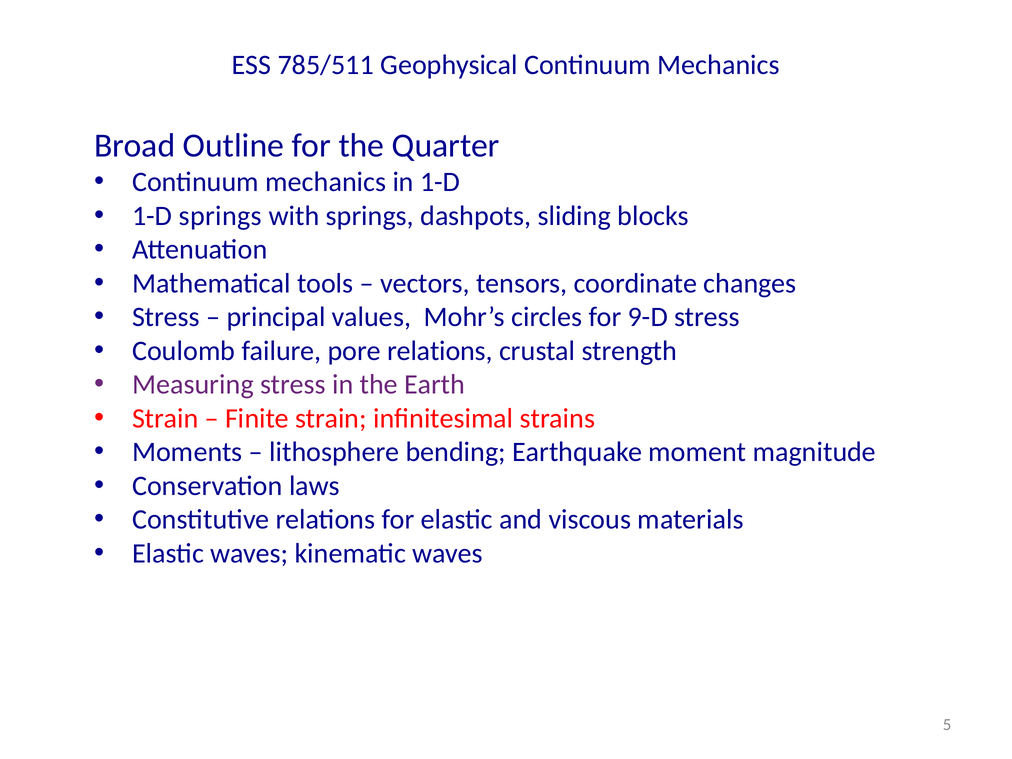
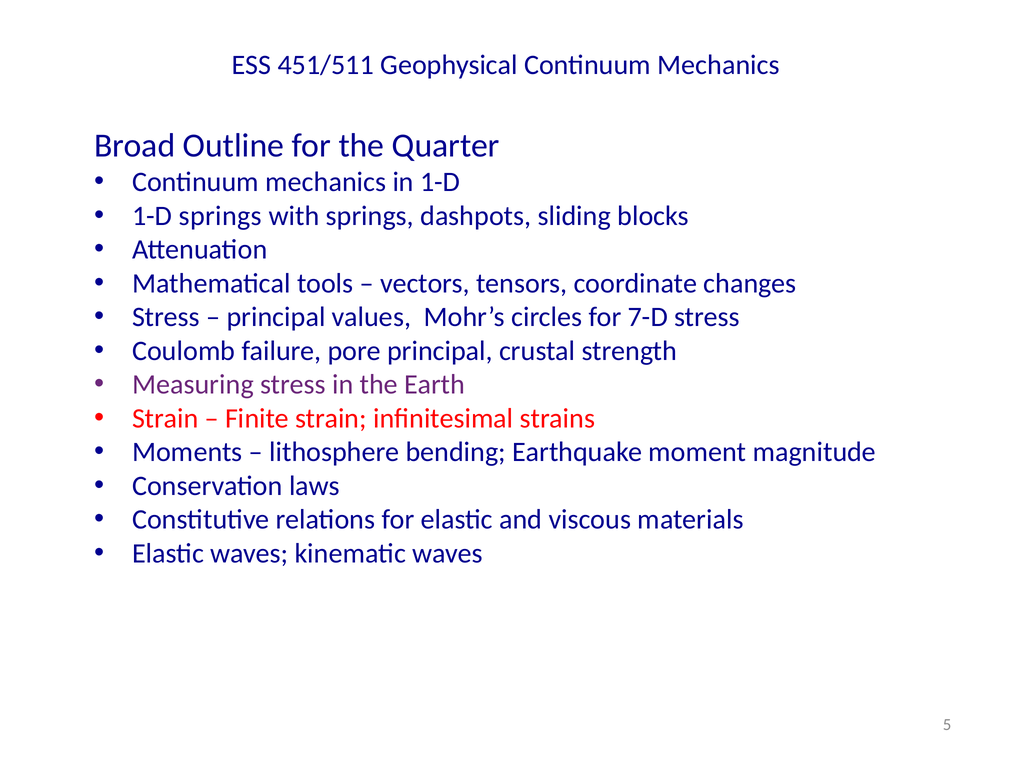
785/511: 785/511 -> 451/511 (326, 65)
9-D: 9-D -> 7-D (648, 317)
pore relations: relations -> principal (440, 351)
